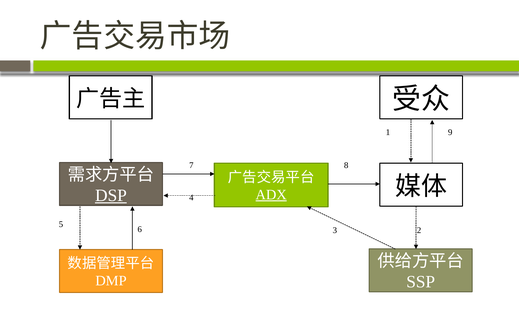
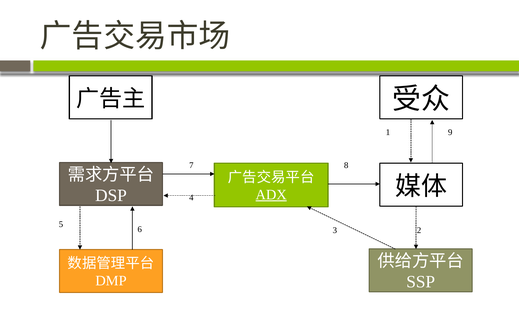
DSP underline: present -> none (111, 196)
